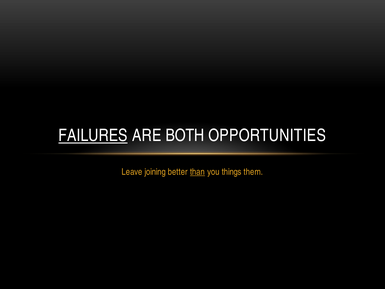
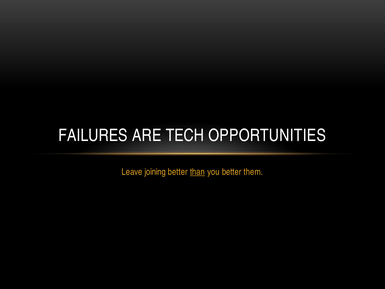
FAILURES underline: present -> none (93, 135)
BOTH: BOTH -> TECH (185, 135)
you things: things -> better (232, 172)
